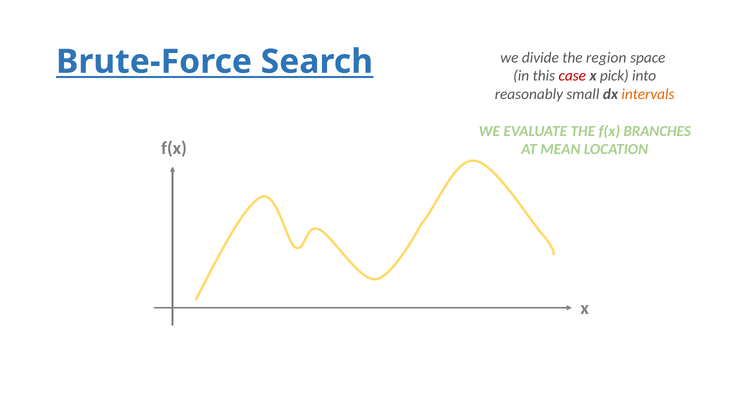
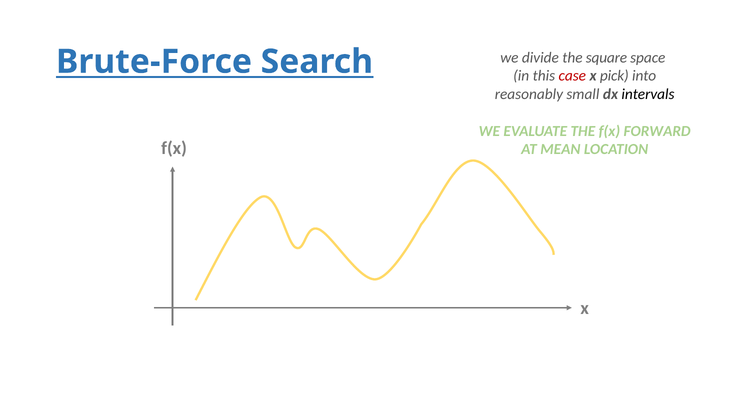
region: region -> square (606, 57)
intervals colour: orange -> black (648, 94)
BRANCHES: BRANCHES -> FORWARD (657, 131)
